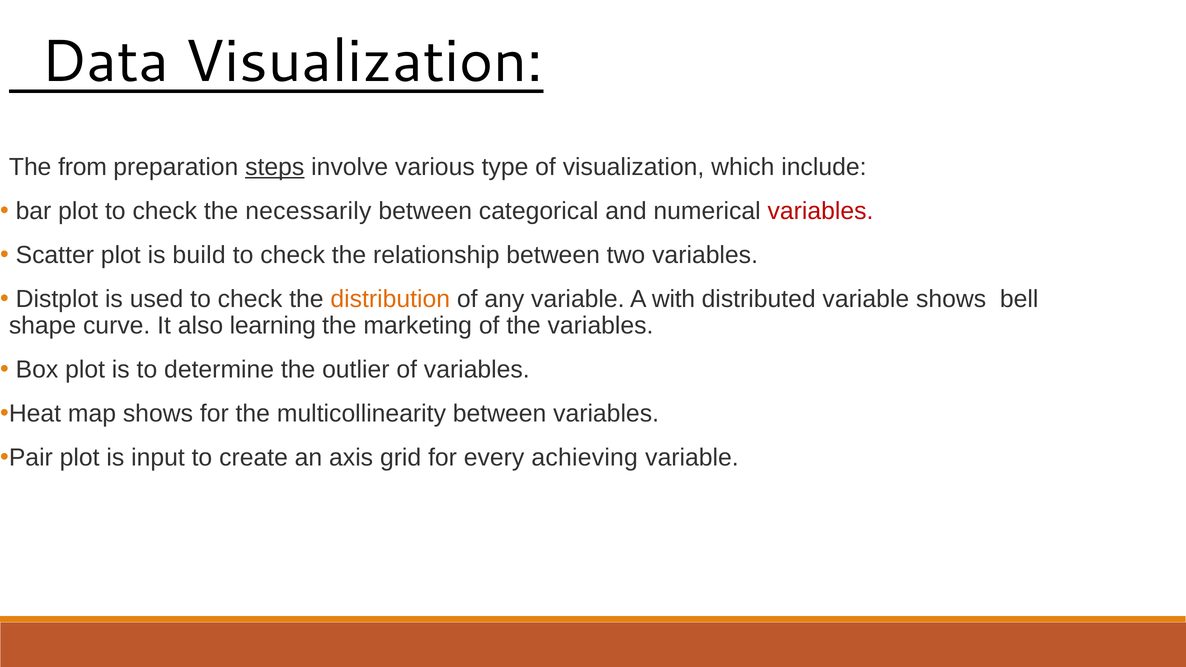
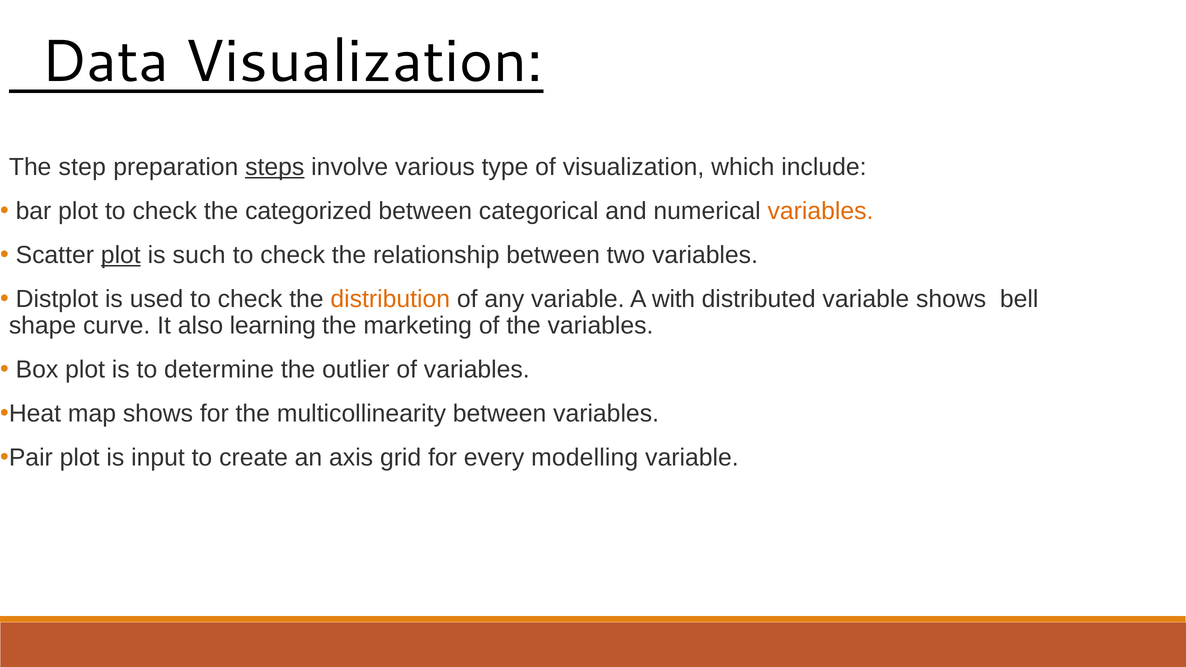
from: from -> step (82, 167)
necessarily: necessarily -> categorized (308, 211)
variables colour: red -> orange (820, 211)
plot underline: none -> present (121, 255)
build: build -> such (199, 255)
achieving: achieving -> modelling (585, 458)
